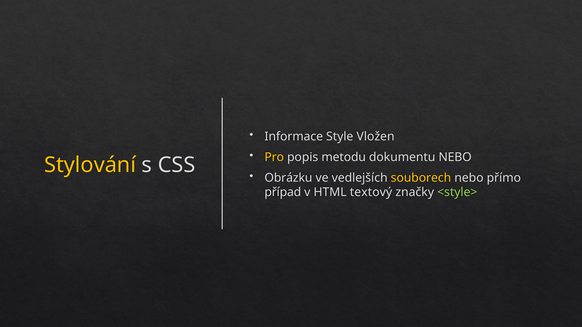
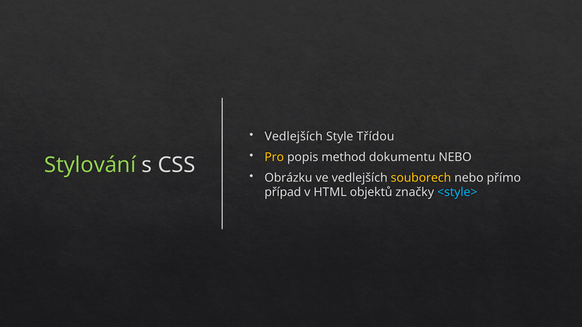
Informace: Informace -> Vedlejších (294, 137)
Vložen: Vložen -> Třídou (376, 137)
metodu: metodu -> method (344, 157)
Stylování colour: yellow -> light green (90, 165)
textový: textový -> objektů (371, 192)
<style> colour: light green -> light blue (457, 192)
